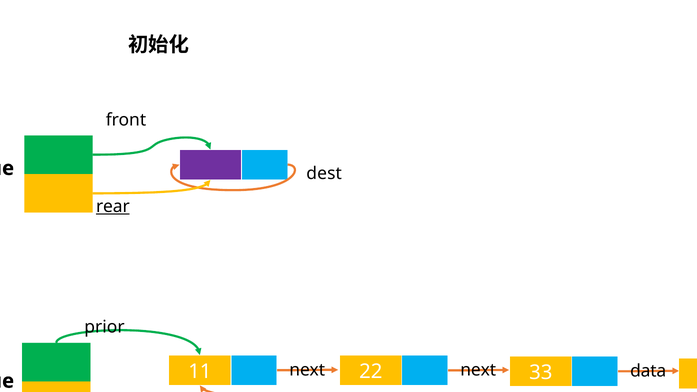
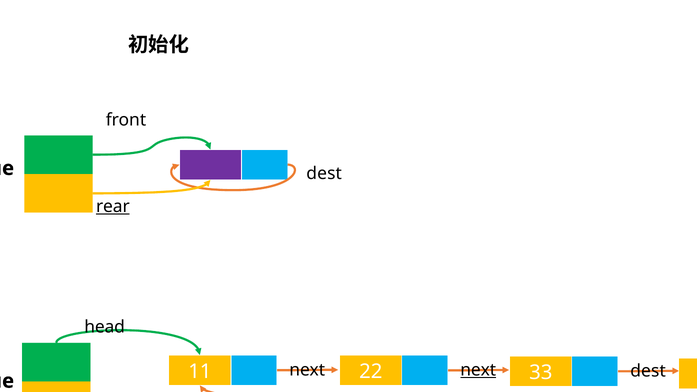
prior: prior -> head (105, 327)
next underline: none -> present (478, 370)
33 data: data -> dest (648, 371)
